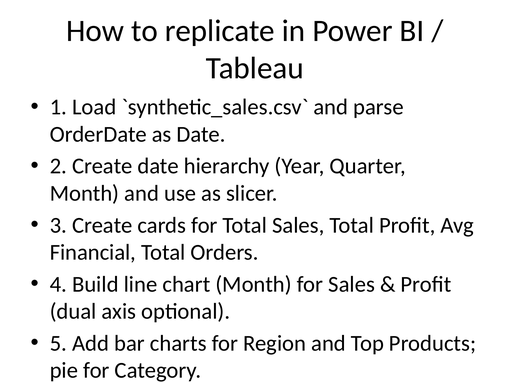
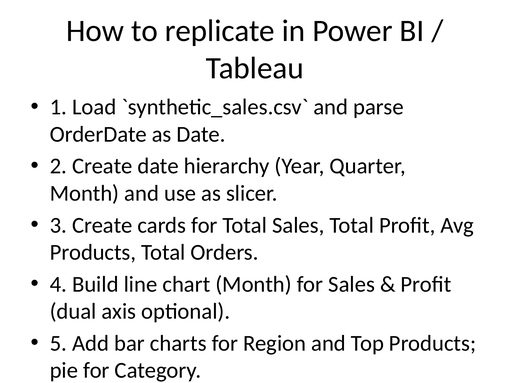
Financial: Financial -> Products (93, 252)
